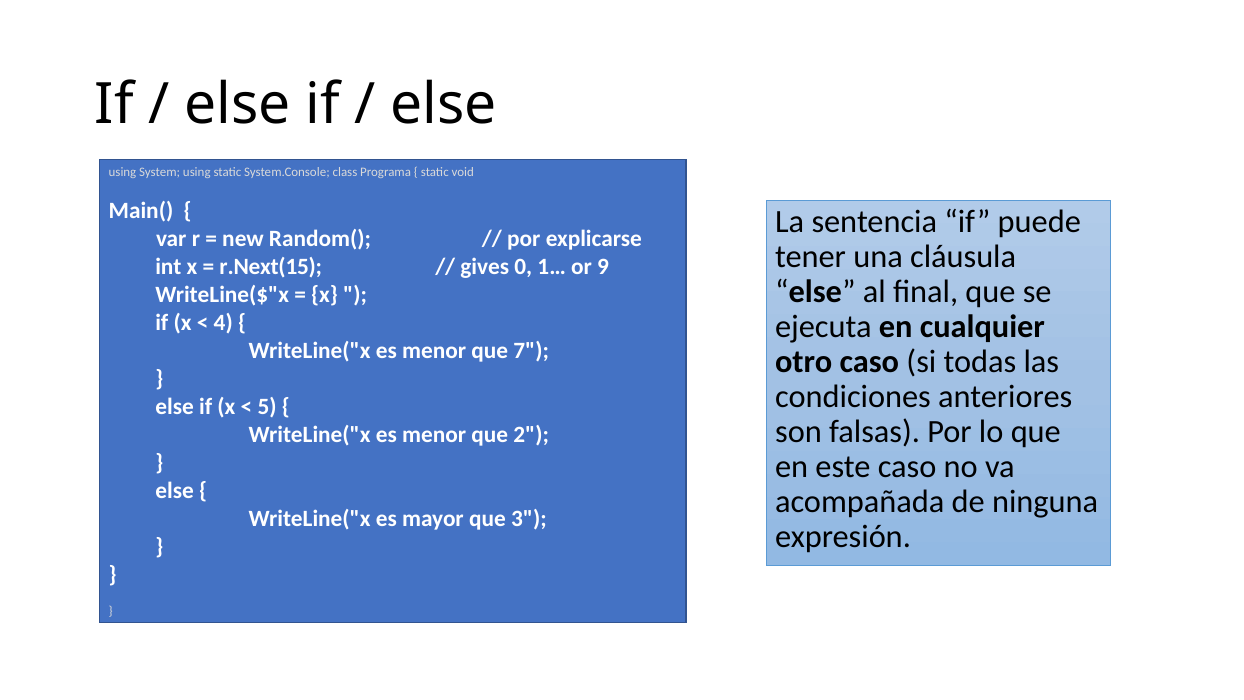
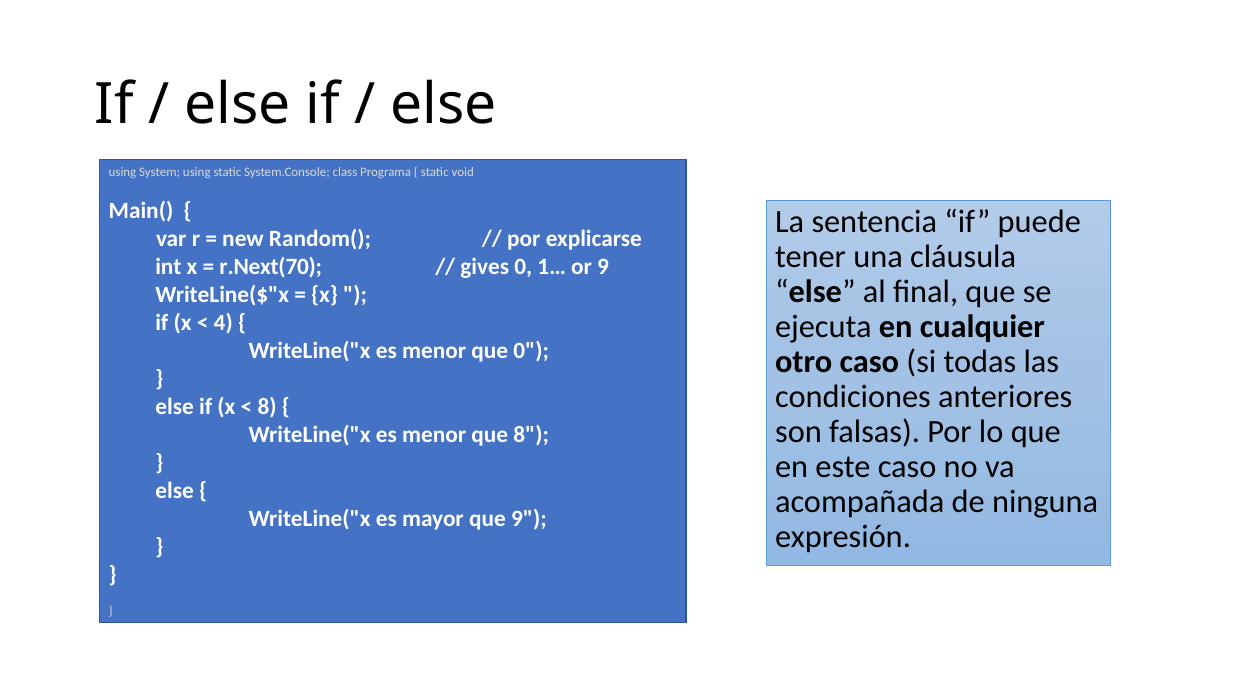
r.Next(15: r.Next(15 -> r.Next(70 (271, 267)
que 7: 7 -> 0 (531, 350)
5: 5 -> 8 (267, 406)
que 2: 2 -> 8 (531, 434)
que 3: 3 -> 9 (529, 518)
